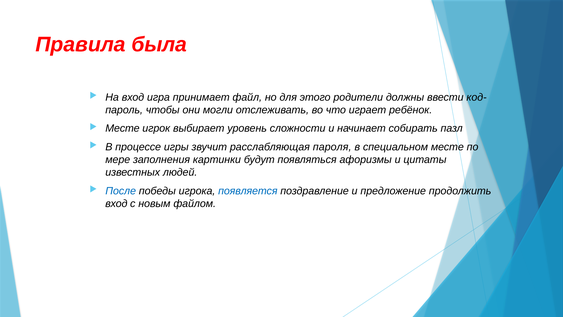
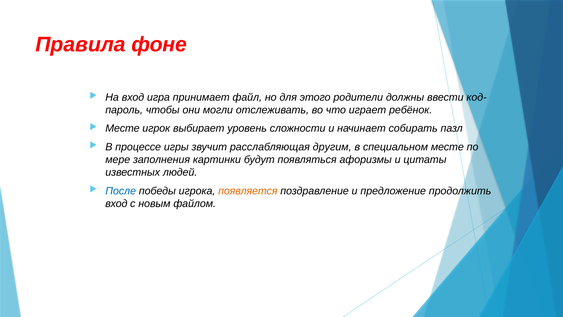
была: была -> фоне (159, 44)
пароля: пароля -> другим (332, 147)
появляется colour: blue -> orange (248, 191)
